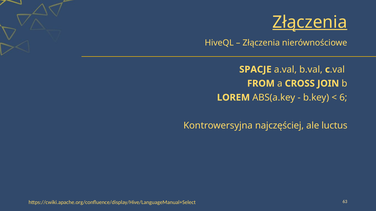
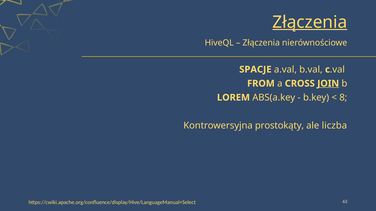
JOIN underline: none -> present (328, 84)
6: 6 -> 8 (343, 98)
najczęściej: najczęściej -> prostokąty (279, 126)
luctus: luctus -> liczba (334, 126)
